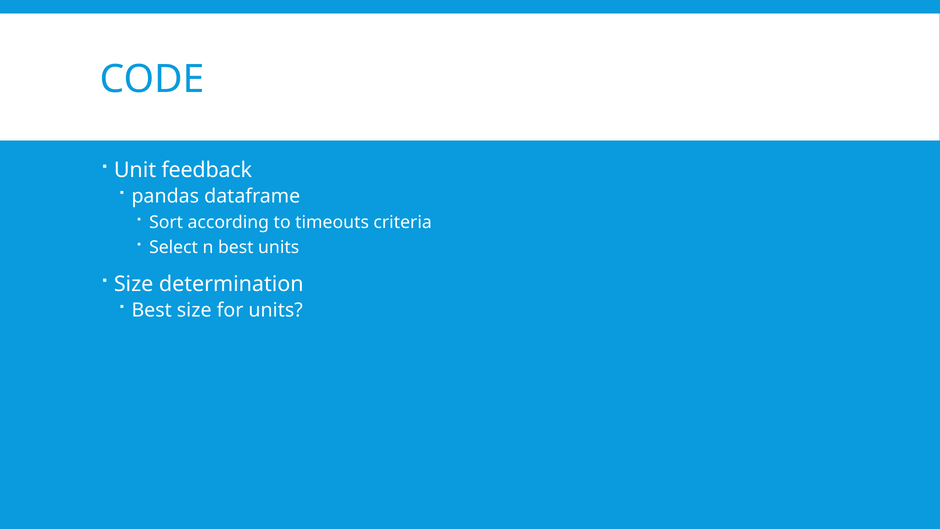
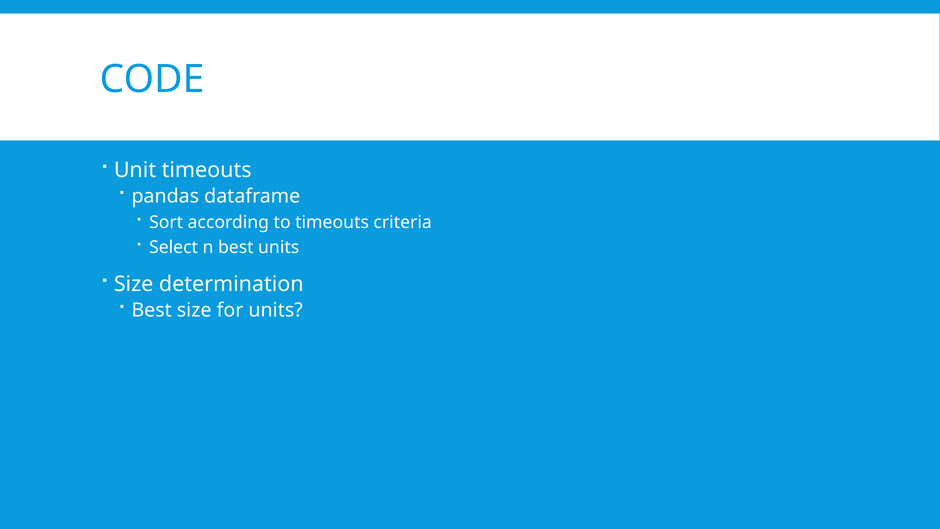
Unit feedback: feedback -> timeouts (207, 170)
